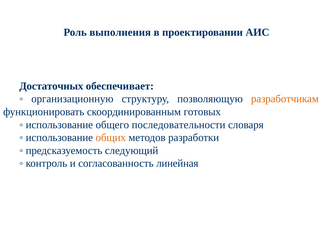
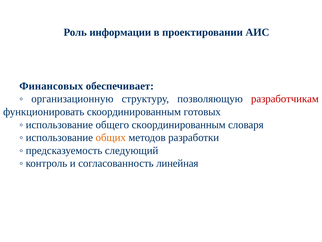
выполнения: выполнения -> информации (120, 32)
Достаточных: Достаточных -> Финансовых (51, 86)
разработчикам colour: orange -> red (285, 99)
общего последовательности: последовательности -> скоординированным (179, 124)
